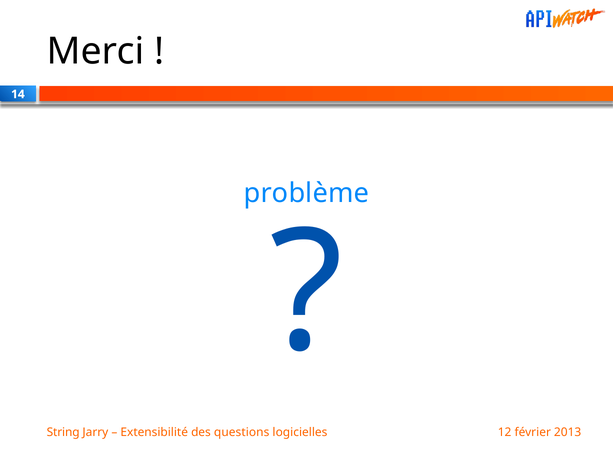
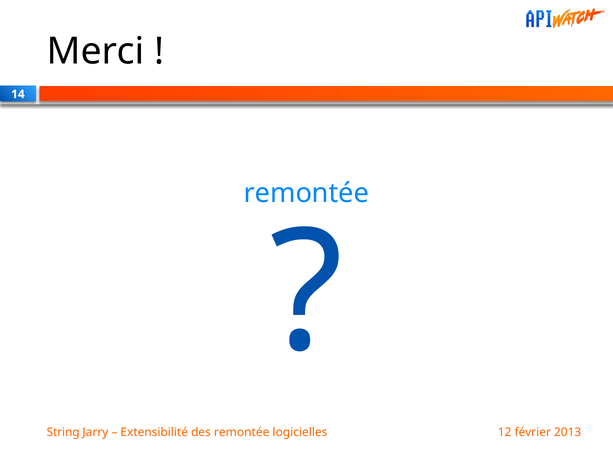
problème: problème -> remontée (306, 193)
des questions: questions -> remontée (242, 432)
